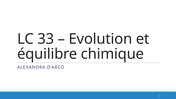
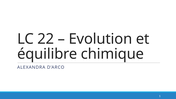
33: 33 -> 22 (46, 39)
